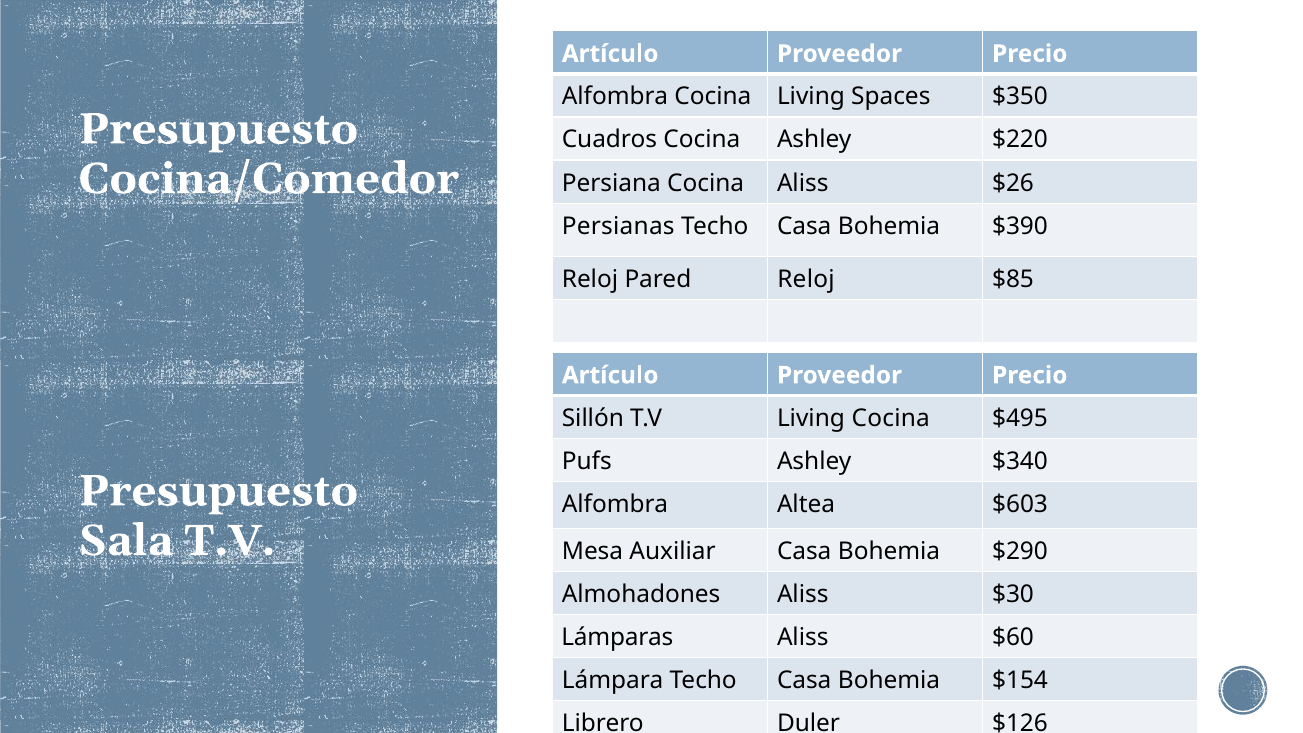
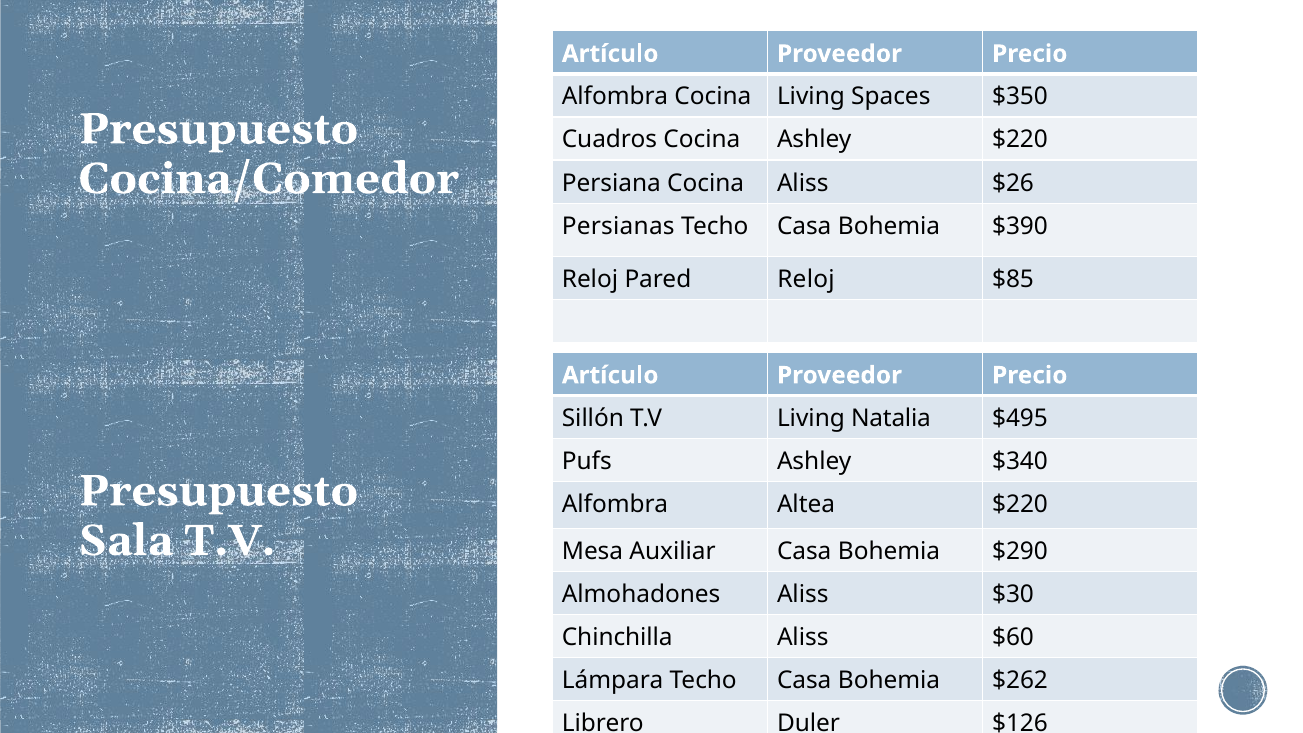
Living Cocina: Cocina -> Natalia (891, 418)
Altea $603: $603 -> $220 (1020, 504)
Lámparas: Lámparas -> Chinchilla (617, 637)
$154: $154 -> $262 (1020, 680)
